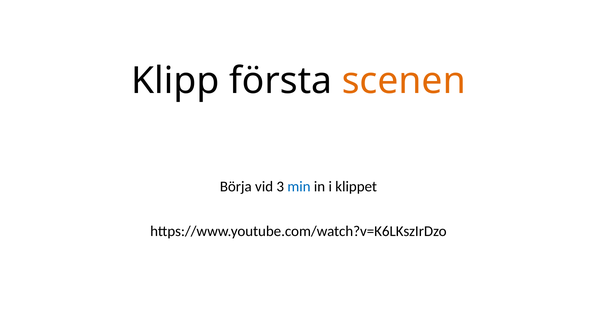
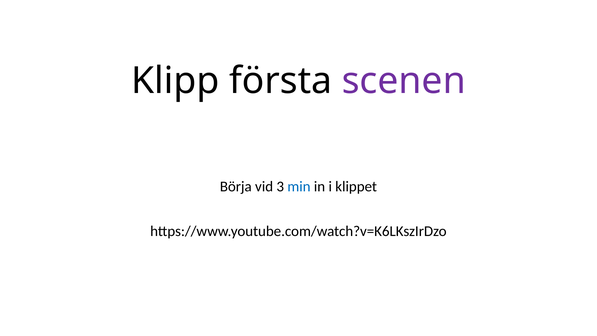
scenen colour: orange -> purple (404, 81)
